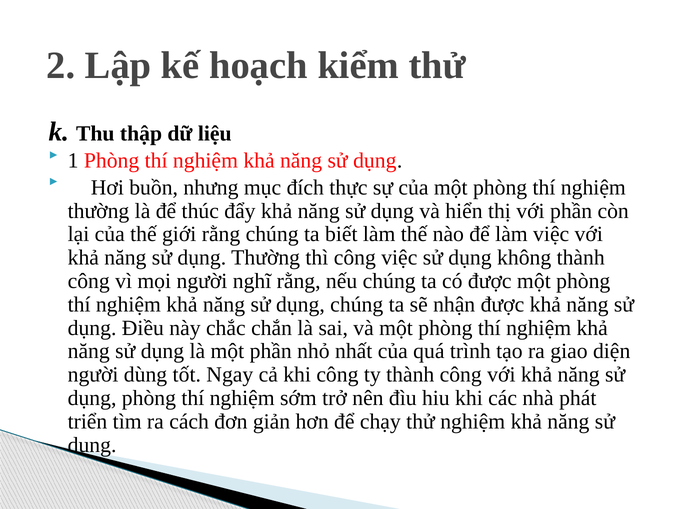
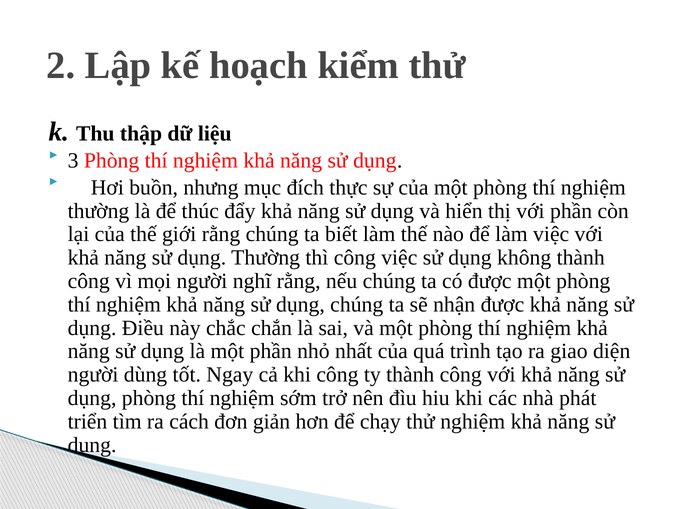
1: 1 -> 3 (73, 161)
